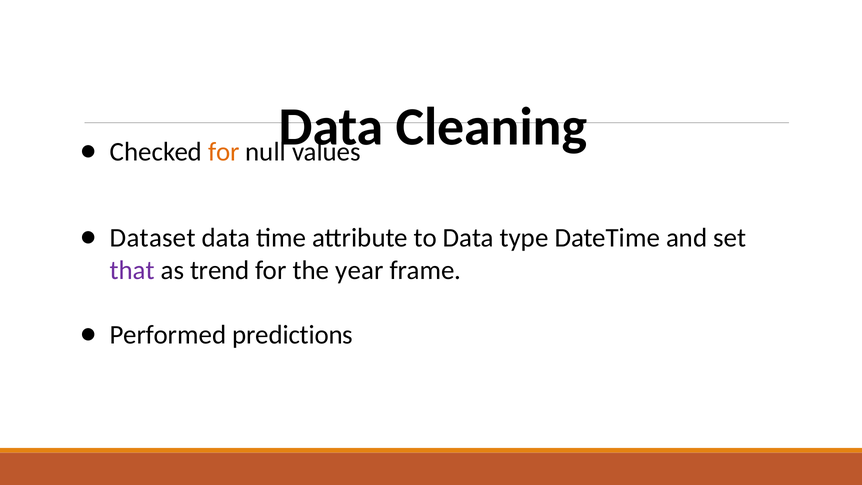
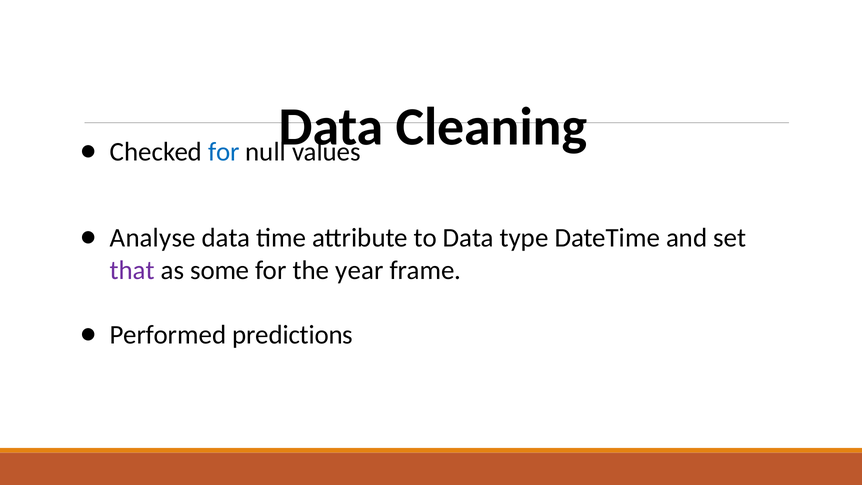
for colour: orange -> blue (224, 152)
Dataset: Dataset -> Analyse (153, 238)
trend: trend -> some (220, 270)
